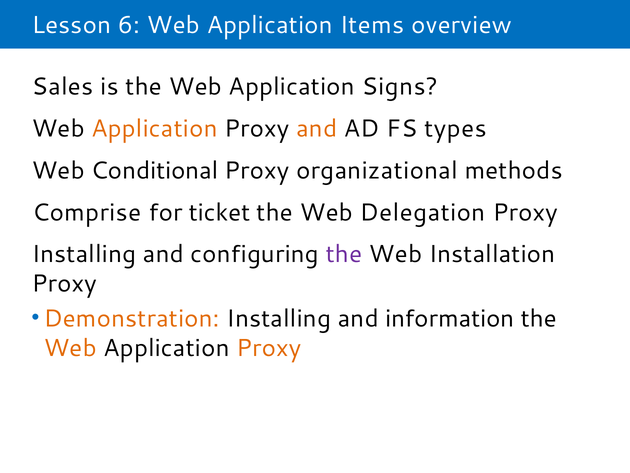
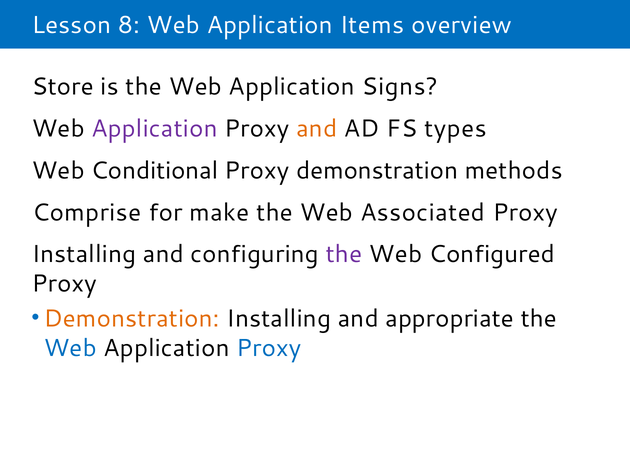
6: 6 -> 8 (129, 25)
Sales: Sales -> Store (63, 87)
Application colour: orange -> purple (155, 129)
Proxy organizational: organizational -> demonstration (377, 170)
ticket: ticket -> make (219, 212)
Delegation: Delegation -> Associated (423, 212)
Installation: Installation -> Configured (492, 254)
information: information -> appropriate (450, 318)
Web colour: orange -> blue (70, 348)
Proxy colour: orange -> blue (269, 348)
